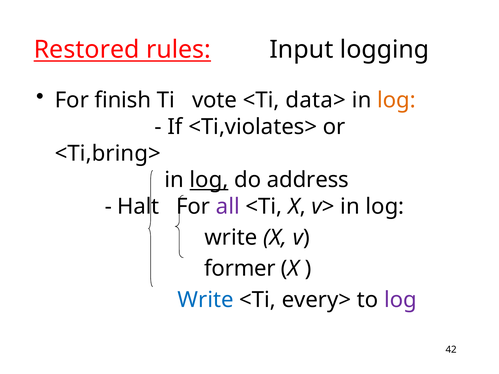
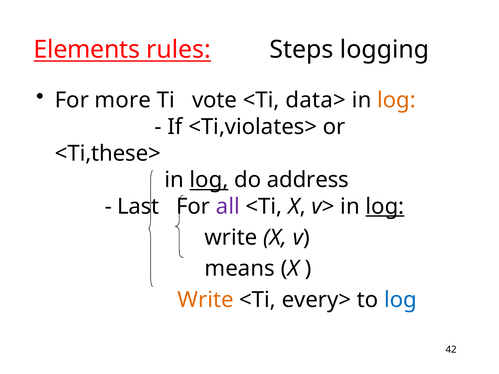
Restored: Restored -> Elements (87, 50)
Input: Input -> Steps (301, 50)
finish: finish -> more (123, 100)
<Ti,bring>: <Ti,bring> -> <Ti,these> (108, 154)
Halt: Halt -> Last (138, 207)
log underline: none -> present (385, 207)
former: former -> means (240, 269)
Write colour: blue -> orange (206, 300)
log colour: purple -> blue (400, 300)
